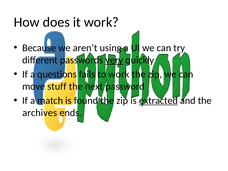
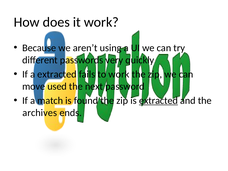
very underline: present -> none (114, 60)
a questions: questions -> extracted (57, 74)
stuff: stuff -> used (57, 86)
